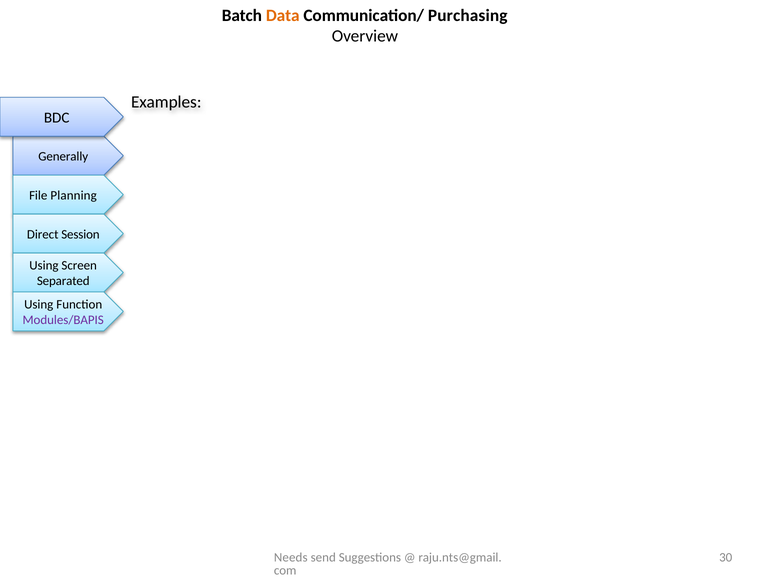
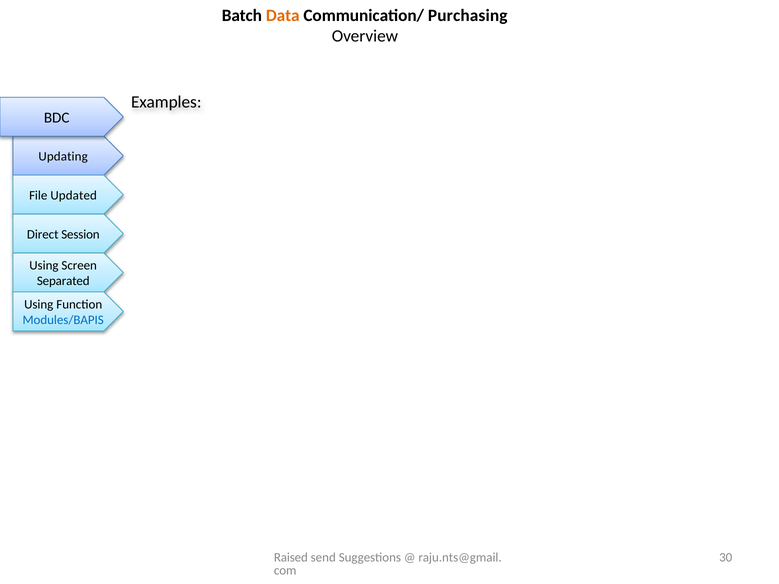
Generally: Generally -> Updating (63, 157)
Planning: Planning -> Updated (74, 196)
Modules/BAPIS colour: purple -> blue (63, 320)
Needs: Needs -> Raised (291, 558)
